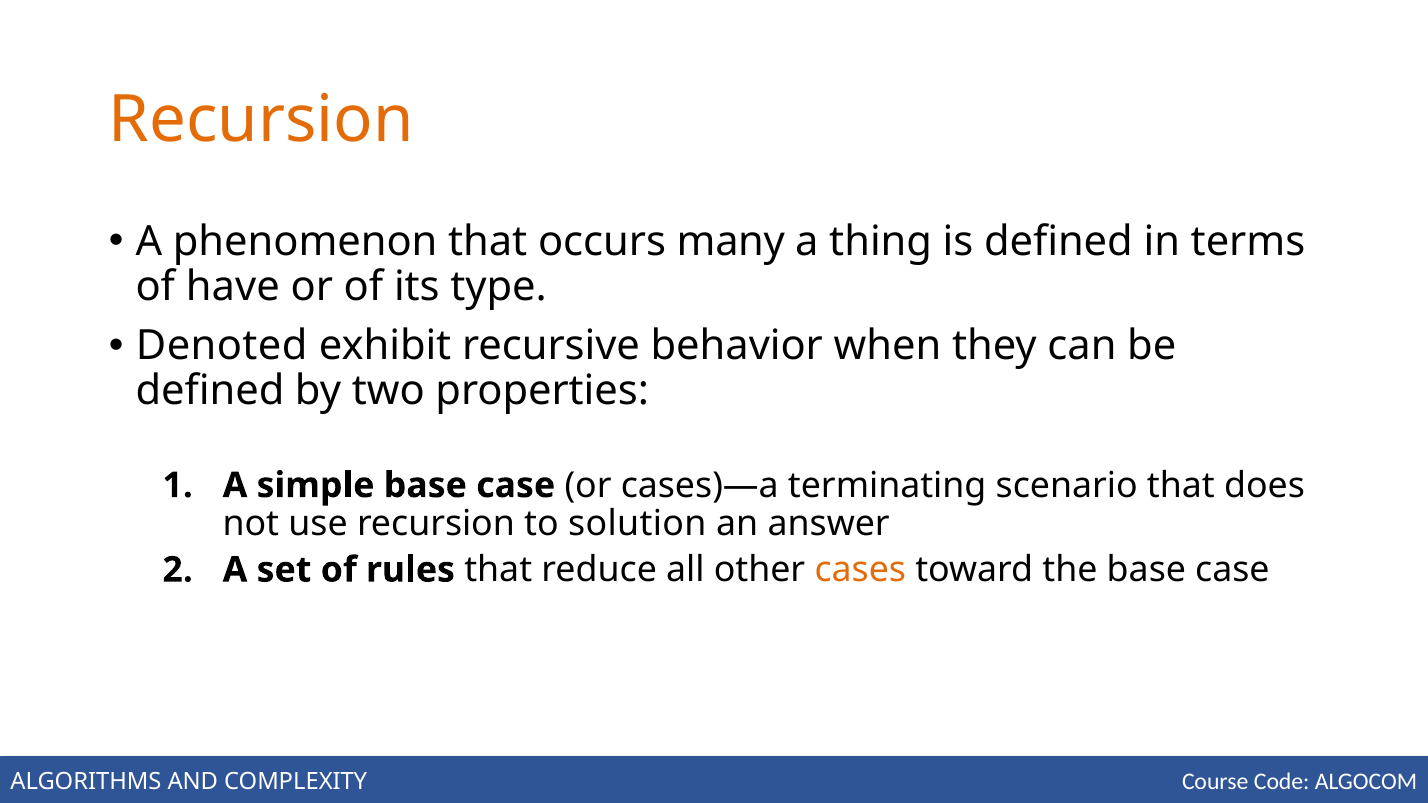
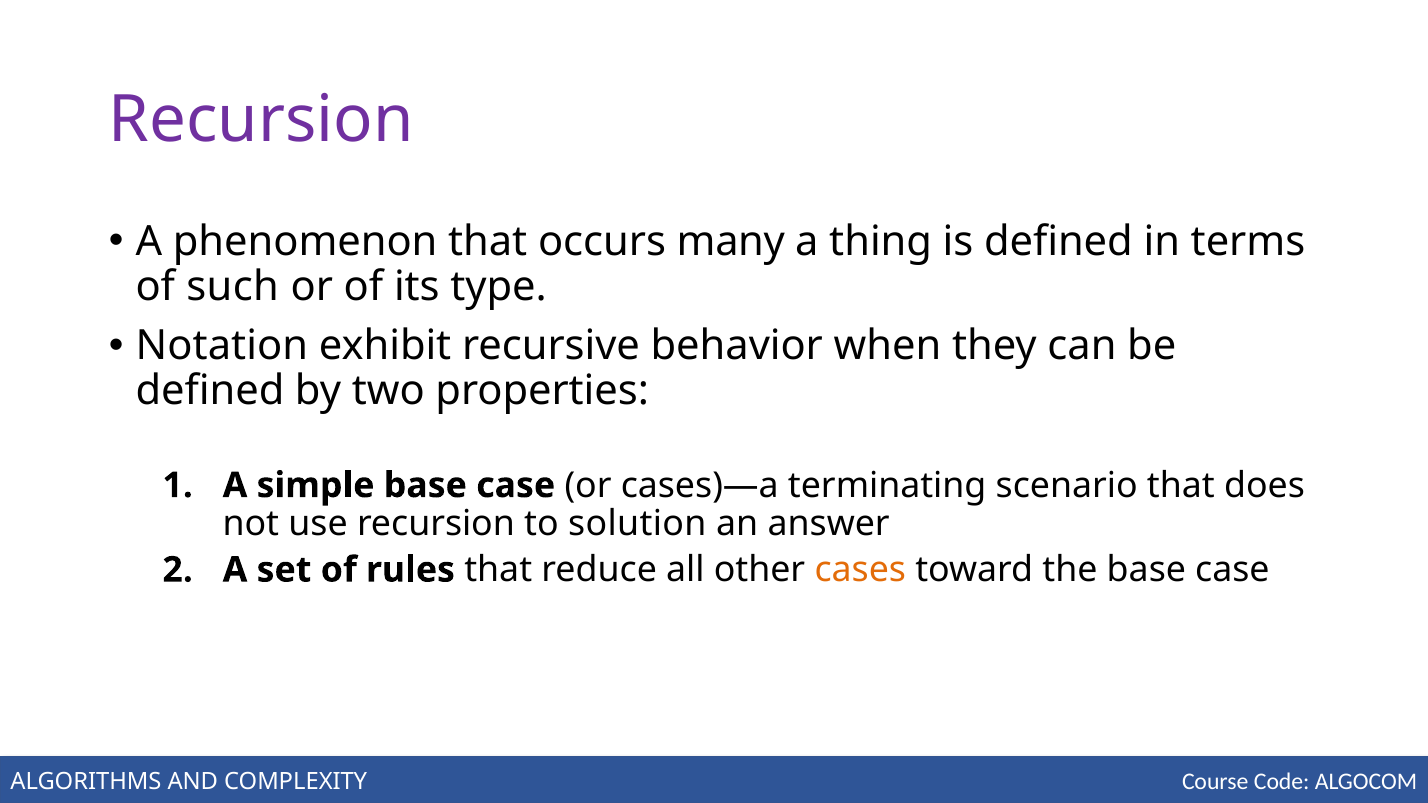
Recursion colour: orange -> purple (261, 120)
have: have -> such (233, 286)
Denoted: Denoted -> Notation (222, 346)
